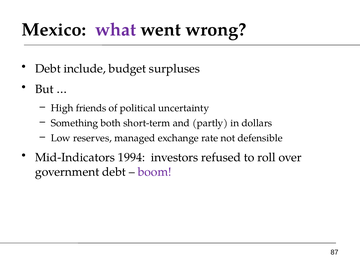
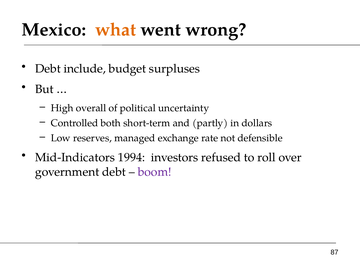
what colour: purple -> orange (116, 30)
friends: friends -> overall (91, 108)
Something: Something -> Controlled (75, 123)
